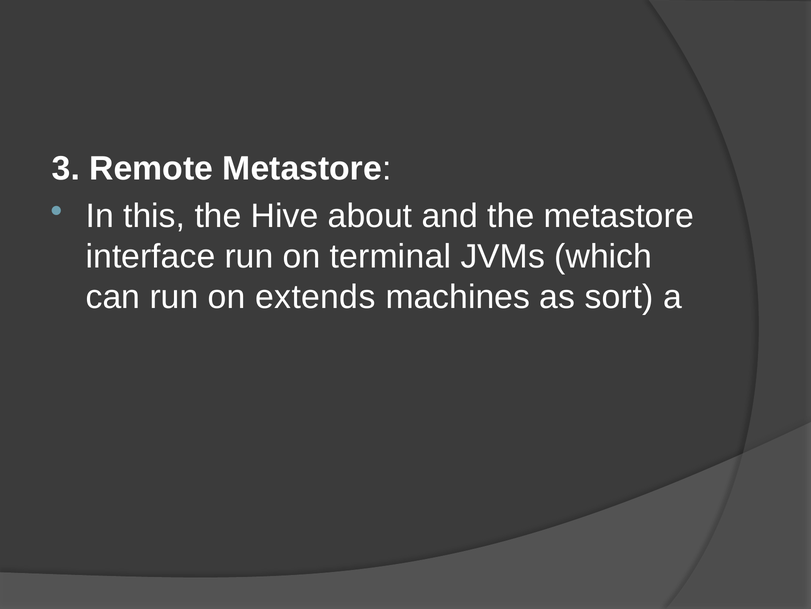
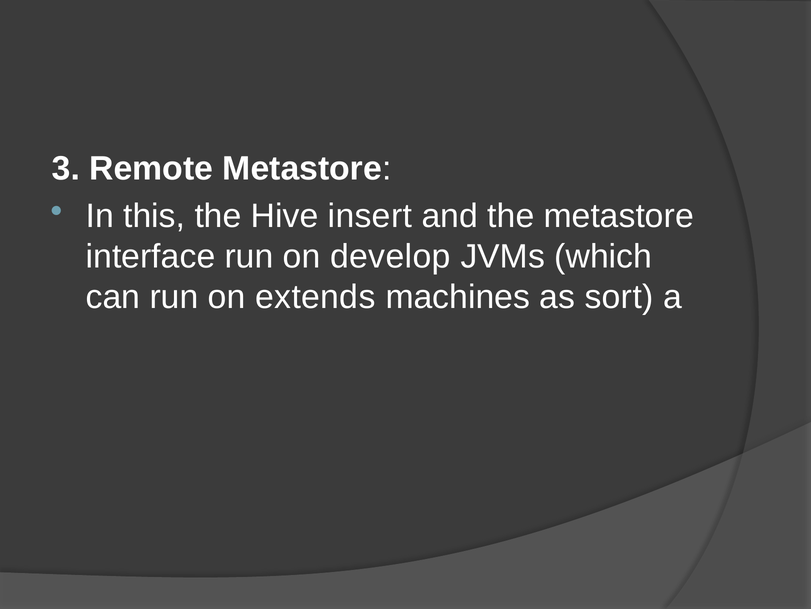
about: about -> insert (370, 216)
terminal: terminal -> develop (390, 256)
